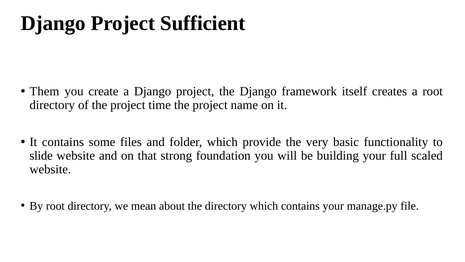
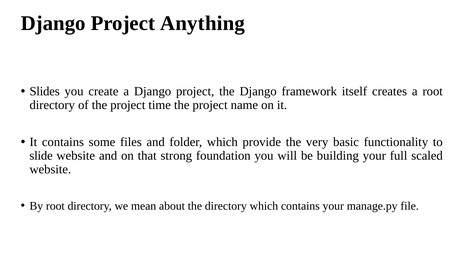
Sufficient: Sufficient -> Anything (203, 23)
Them: Them -> Slides (45, 91)
